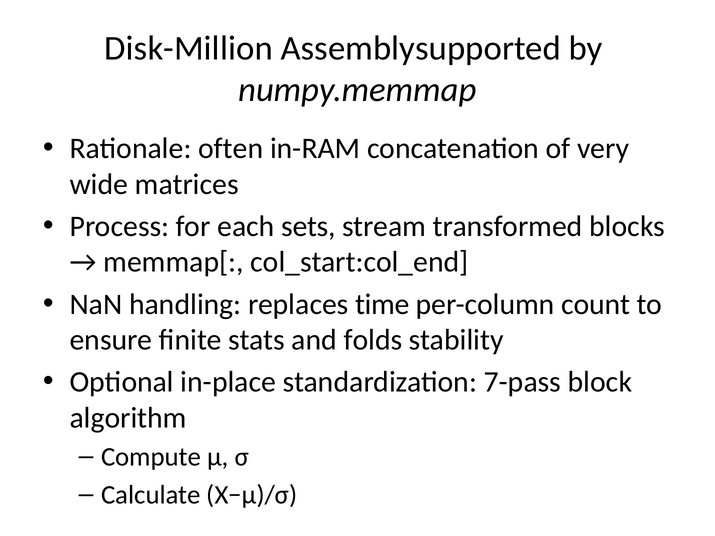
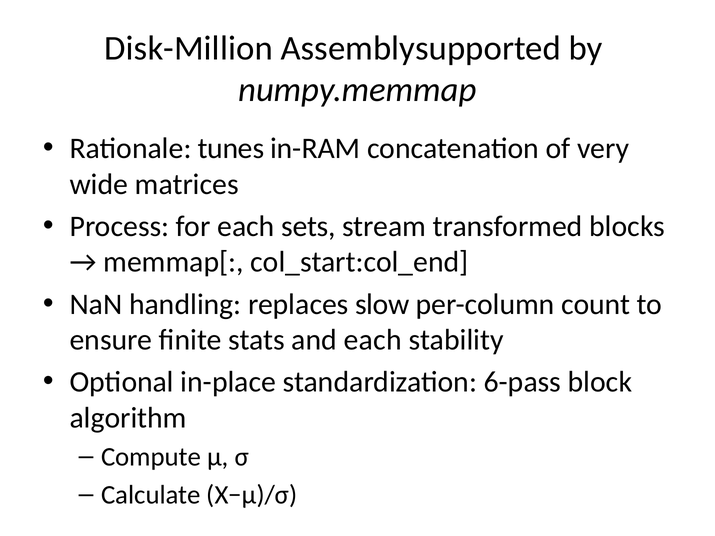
often: often -> tunes (231, 149)
time: time -> slow (382, 304)
and folds: folds -> each (373, 340)
7-pass: 7-pass -> 6-pass (522, 382)
